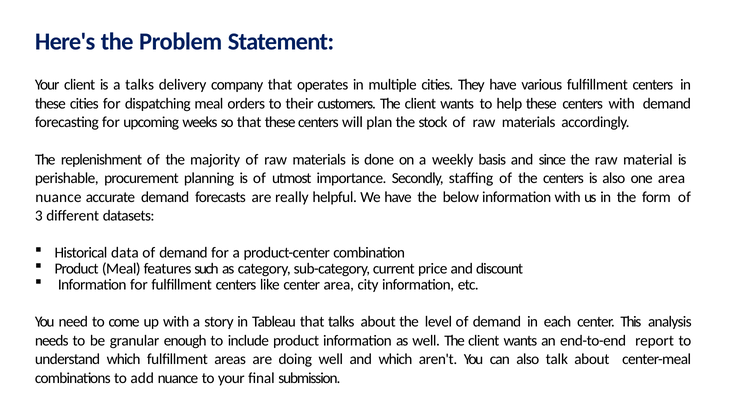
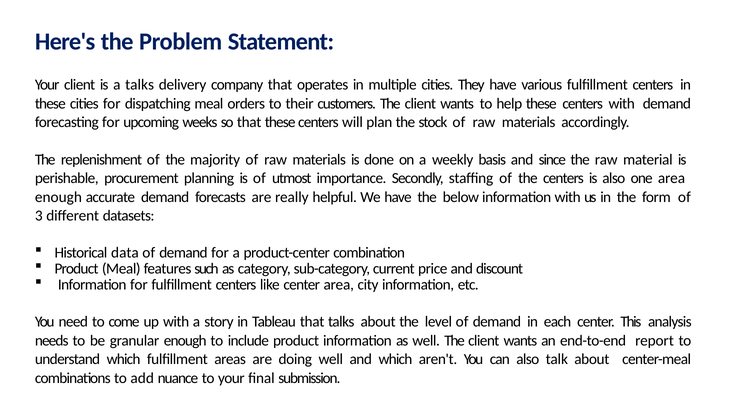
nuance: nuance -> enough (58, 197)
